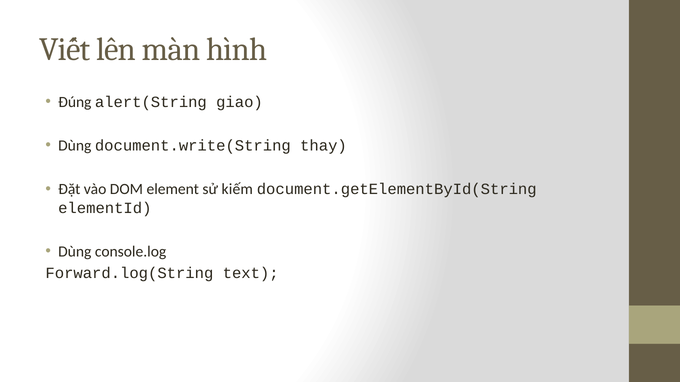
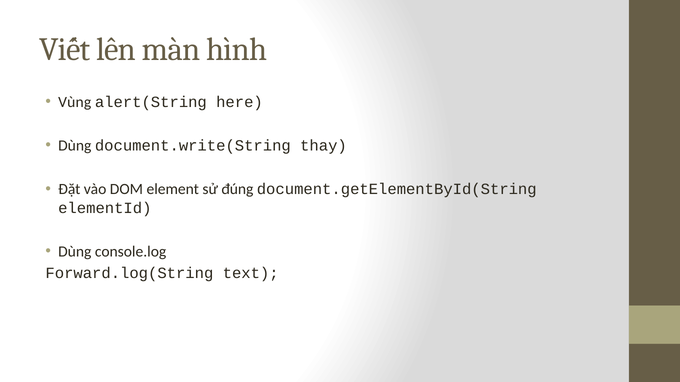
Đúng: Đúng -> Vùng (75, 102)
giao: giao -> here (239, 102)
kiếm: kiếm -> đúng (237, 189)
